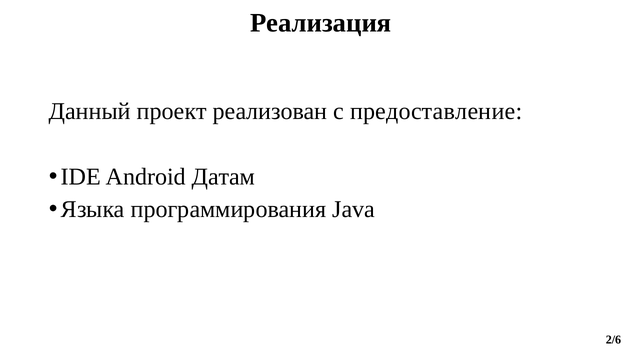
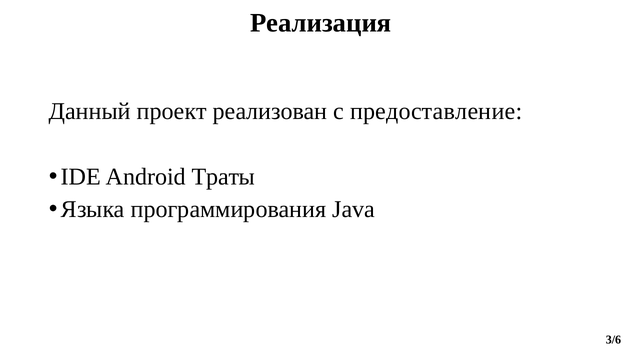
Датам: Датам -> Траты (224, 177)
2/6: 2/6 -> 3/6 (613, 340)
